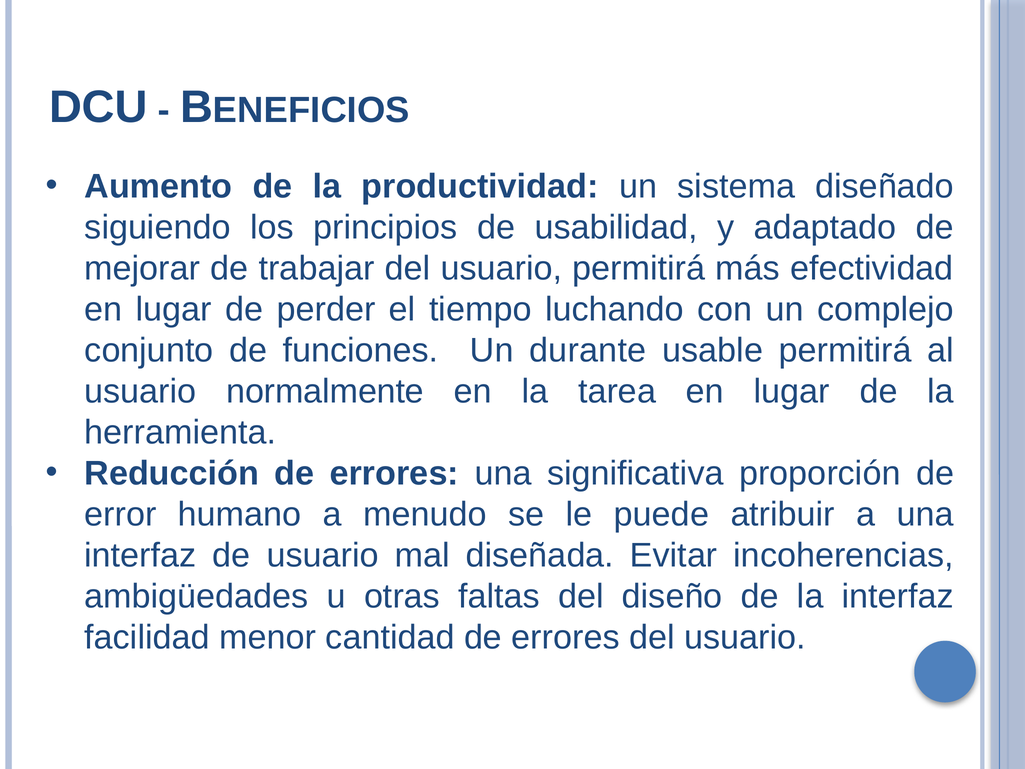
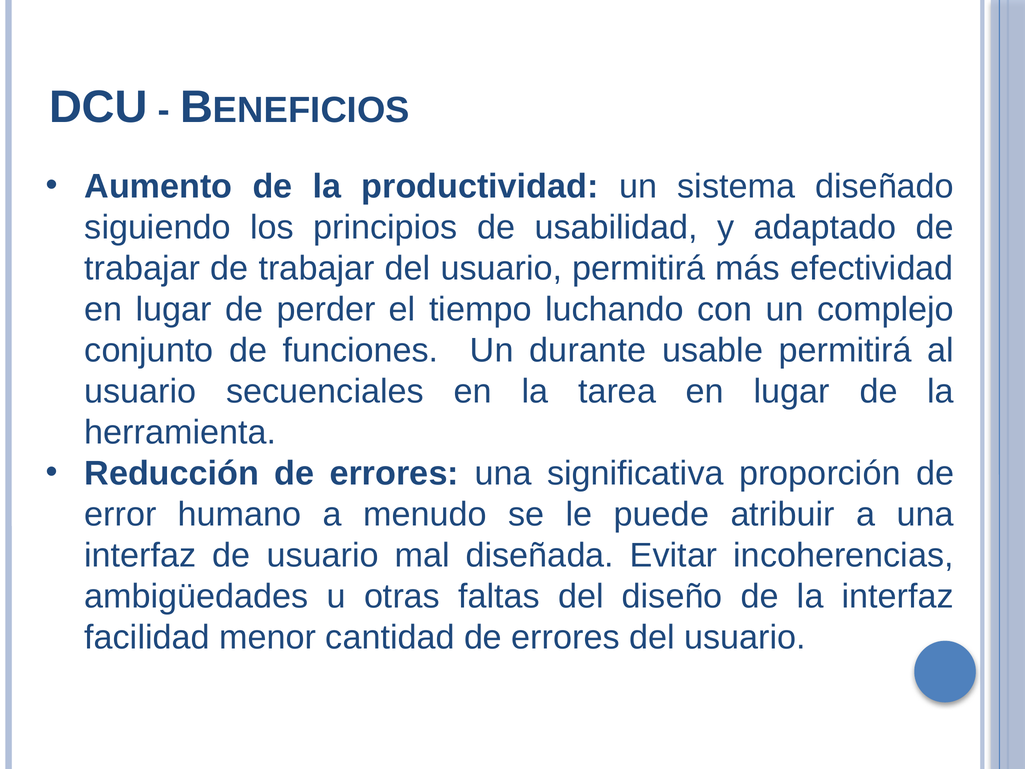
mejorar: mejorar -> trabajar (142, 268)
normalmente: normalmente -> secuenciales (325, 391)
